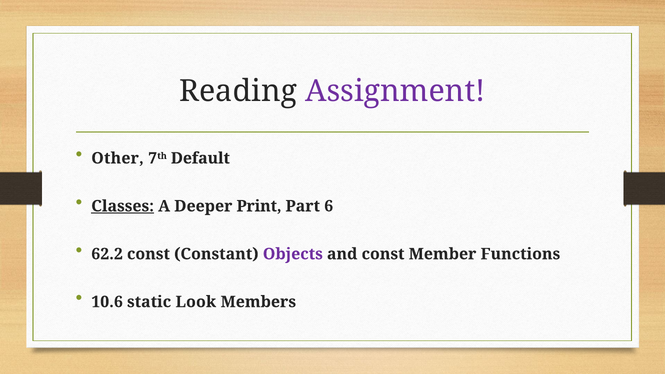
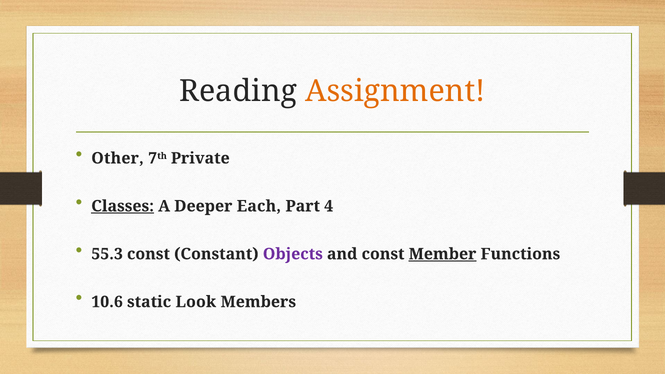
Assignment colour: purple -> orange (395, 91)
Default: Default -> Private (200, 158)
Print: Print -> Each (259, 206)
6: 6 -> 4 (329, 206)
62.2: 62.2 -> 55.3 (107, 254)
Member underline: none -> present (443, 254)
